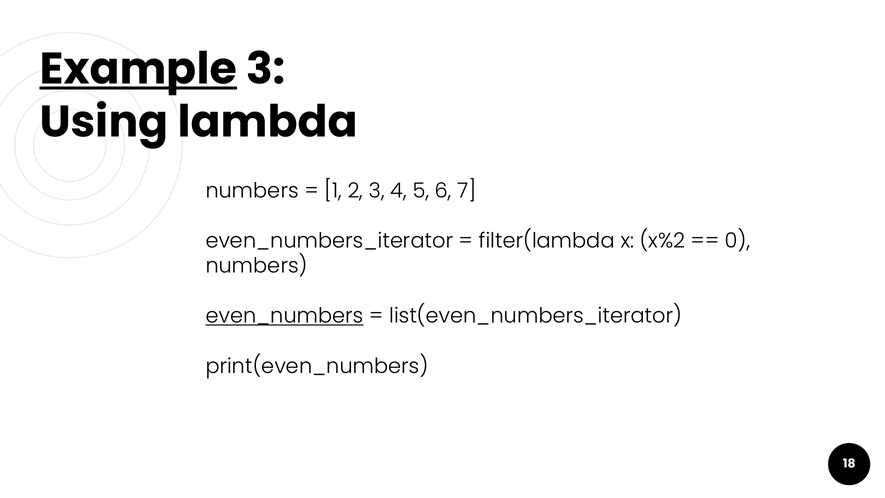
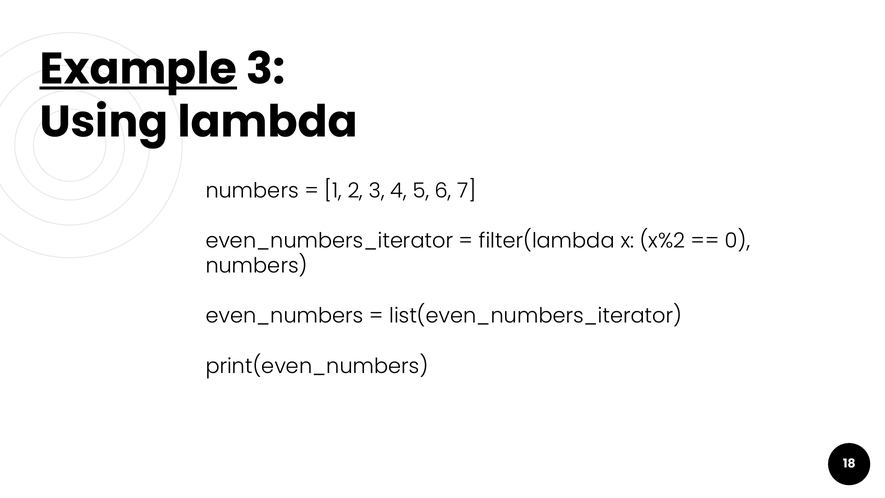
even_numbers underline: present -> none (285, 316)
